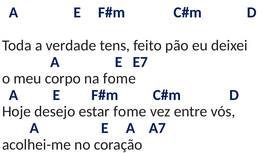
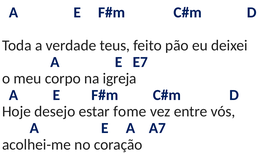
tens: tens -> teus (115, 45)
na fome: fome -> igreja (120, 78)
